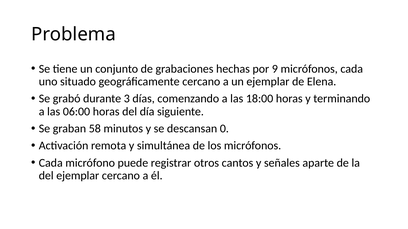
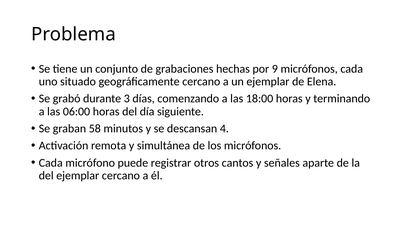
0: 0 -> 4 (224, 129)
